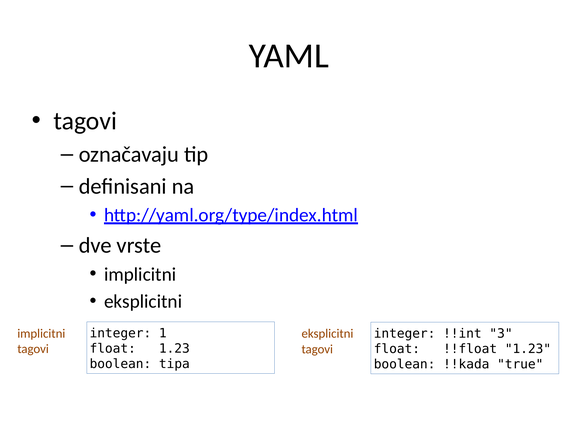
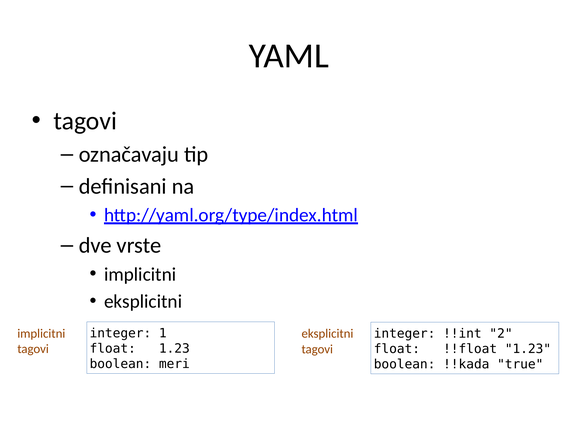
3: 3 -> 2 (501, 334)
tipa: tipa -> meri (174, 364)
